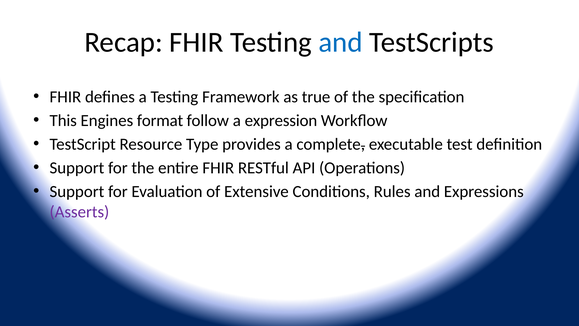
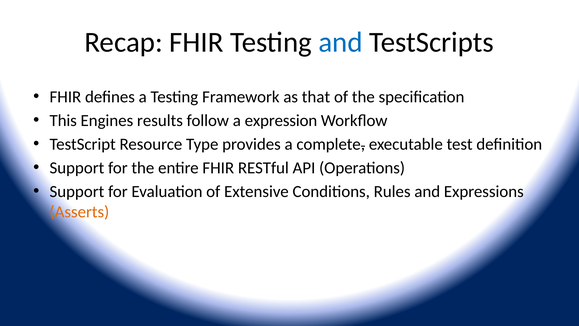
true: true -> that (316, 97)
format: format -> results (160, 120)
Asserts colour: purple -> orange (79, 212)
